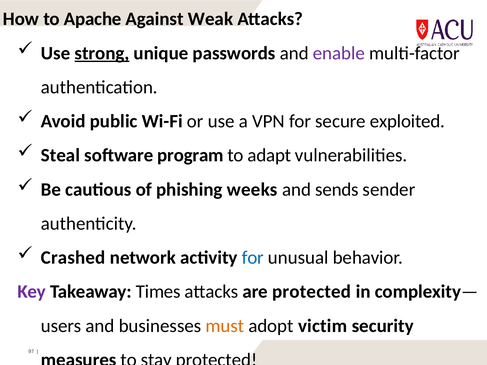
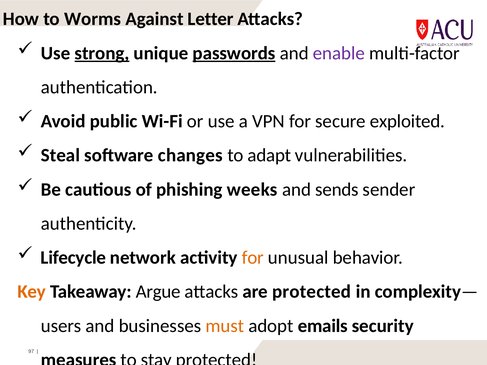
Apache: Apache -> Worms (93, 19)
Weak: Weak -> Letter (211, 19)
passwords underline: none -> present (234, 53)
program: program -> changes (190, 156)
Crashed: Crashed -> Lifecycle (73, 258)
for colour: blue -> orange (253, 258)
Key colour: purple -> orange (32, 292)
Times: Times -> Argue (158, 292)
victim: victim -> emails (323, 326)
